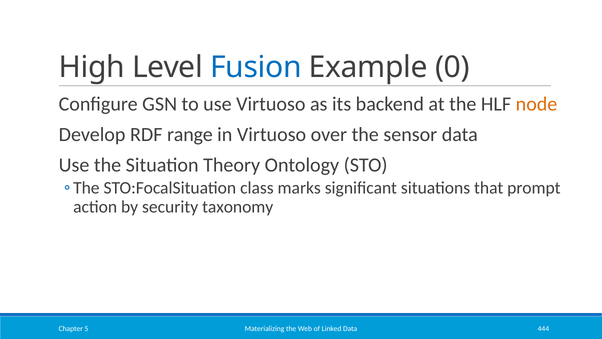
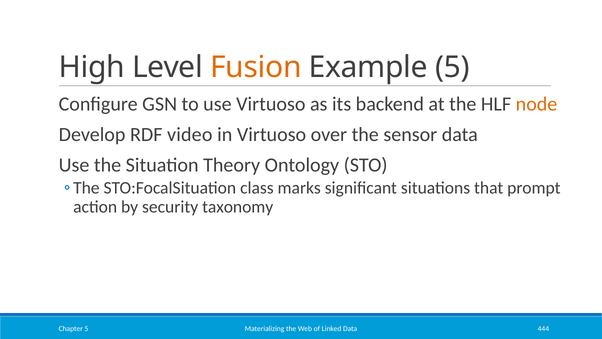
Fusion colour: blue -> orange (256, 67)
Example 0: 0 -> 5 (452, 67)
range: range -> video (190, 135)
